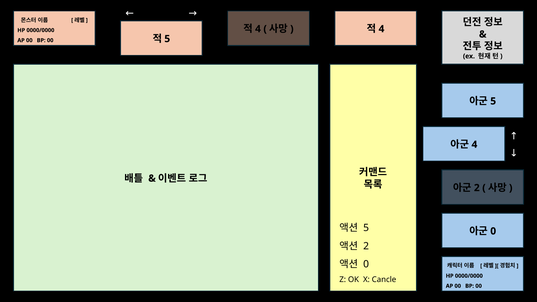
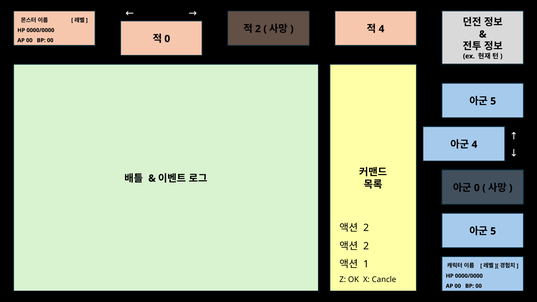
4: 4 -> 2 (258, 29)
5: 5 -> 0 (167, 39)
2: 2 -> 0 (477, 188)
5: 5 -> 2 (366, 228)
0: 0 -> 5 (493, 231)
0: 0 -> 1 (366, 264)
